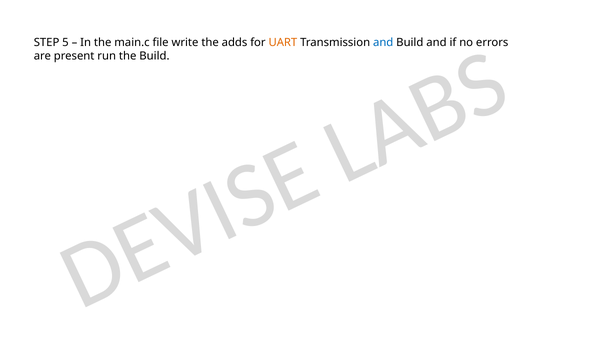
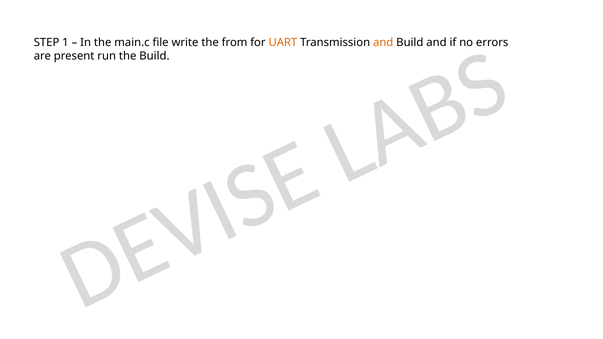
5: 5 -> 1 (65, 42)
adds: adds -> from (235, 42)
and colour: blue -> orange (383, 42)
